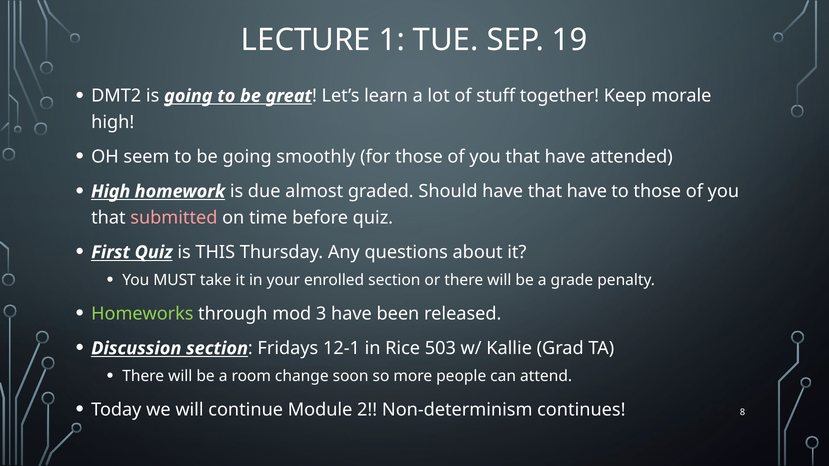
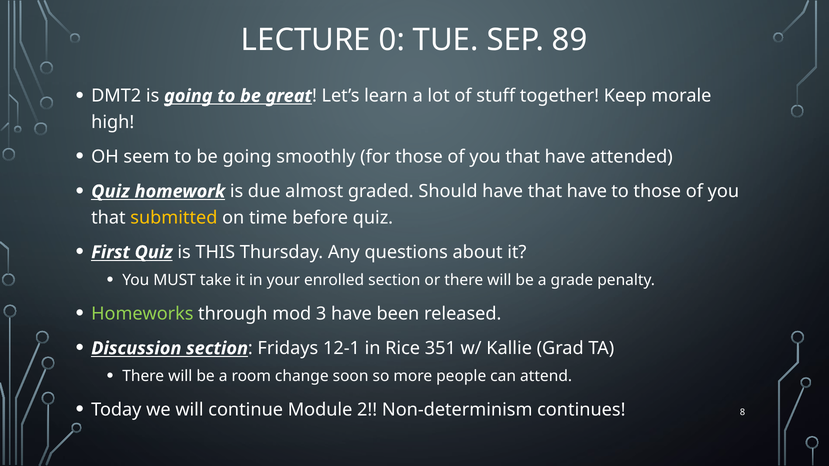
1: 1 -> 0 (392, 40)
19: 19 -> 89 (570, 40)
High: High -> Quiz (110, 192)
submitted colour: pink -> yellow (174, 218)
503: 503 -> 351 (440, 349)
